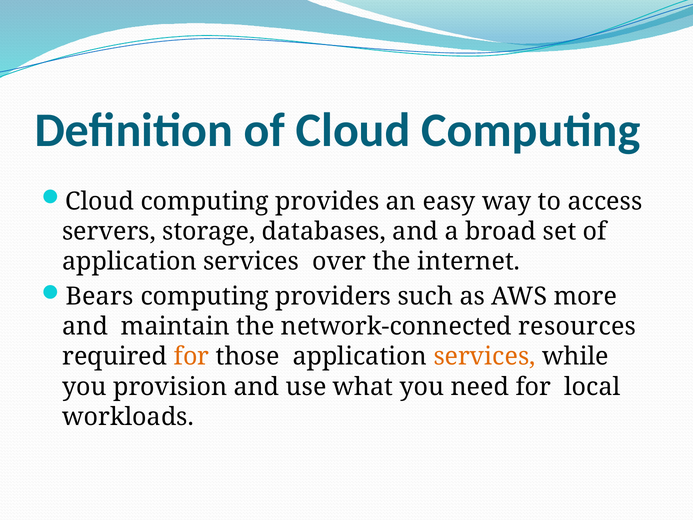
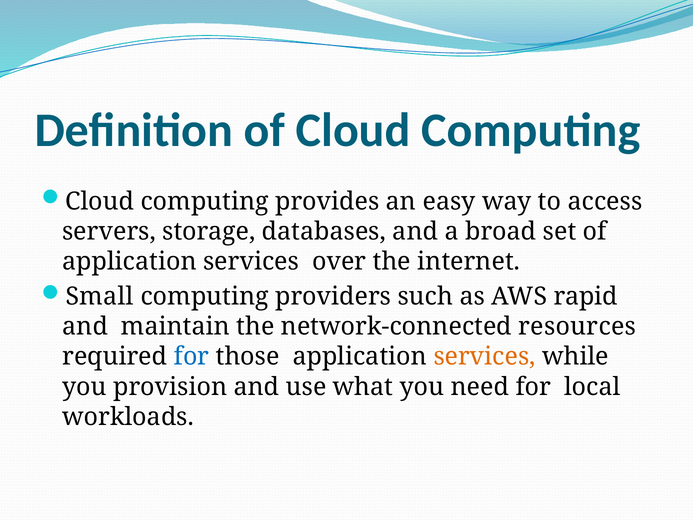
Bears: Bears -> Small (100, 297)
more: more -> rapid (586, 297)
for colour: orange -> blue (191, 357)
